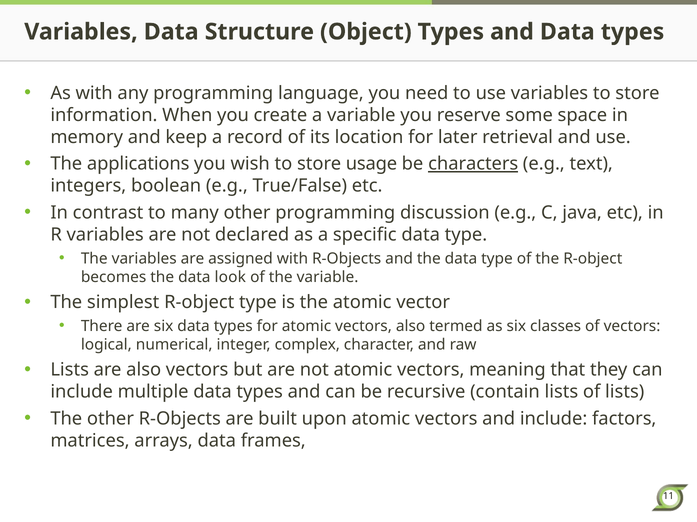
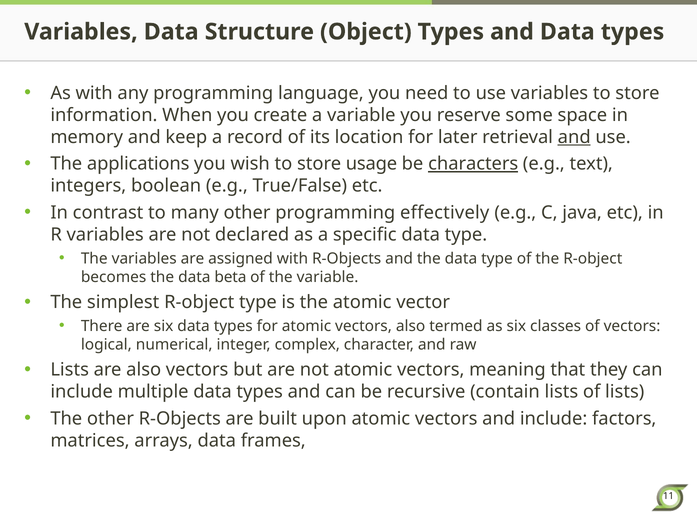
and underline: none -> present (574, 137)
discussion: discussion -> effectively (445, 213)
look: look -> beta (230, 277)
